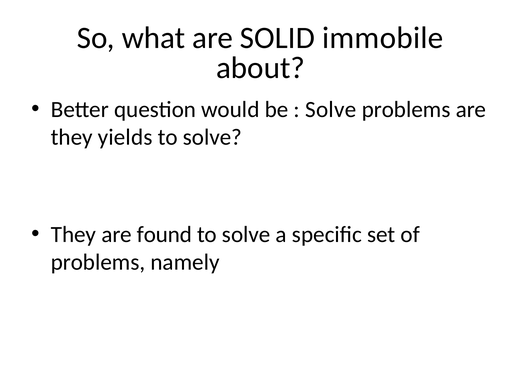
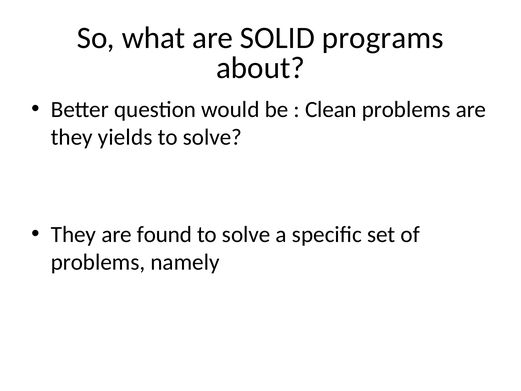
immobile: immobile -> programs (383, 38)
Solve: Solve -> Clean (331, 109)
